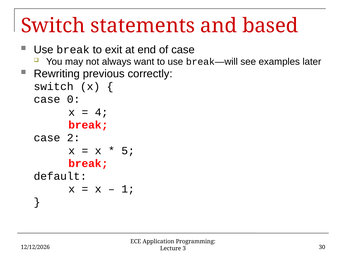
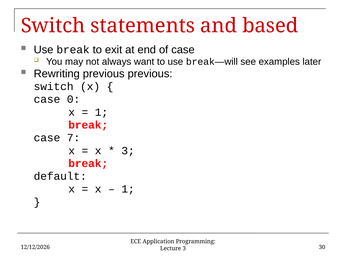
previous correctly: correctly -> previous (150, 74)
4: 4 -> 1 (101, 112)
2: 2 -> 7 (74, 138)
5: 5 -> 3 (128, 151)
